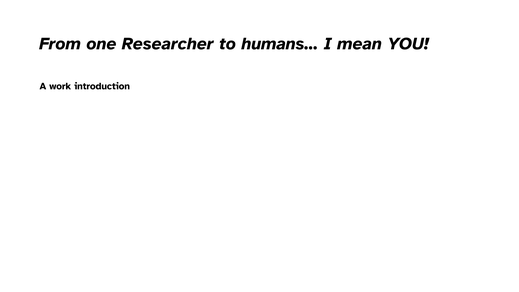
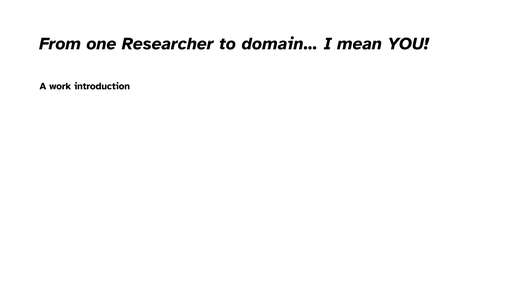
humans…: humans… -> domain… (280, 44)
